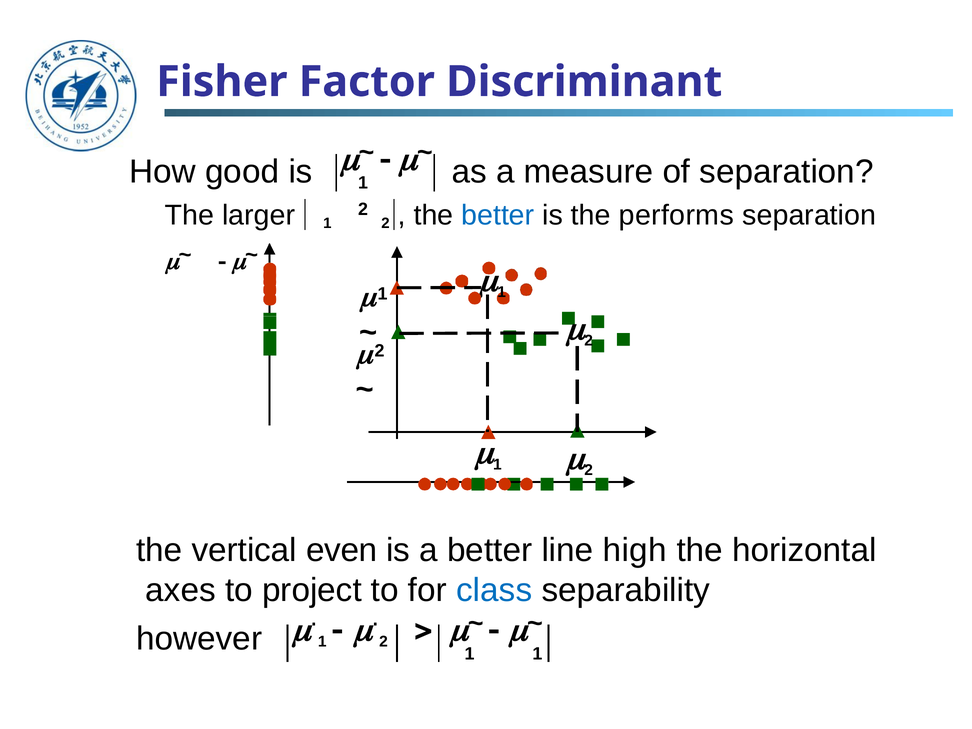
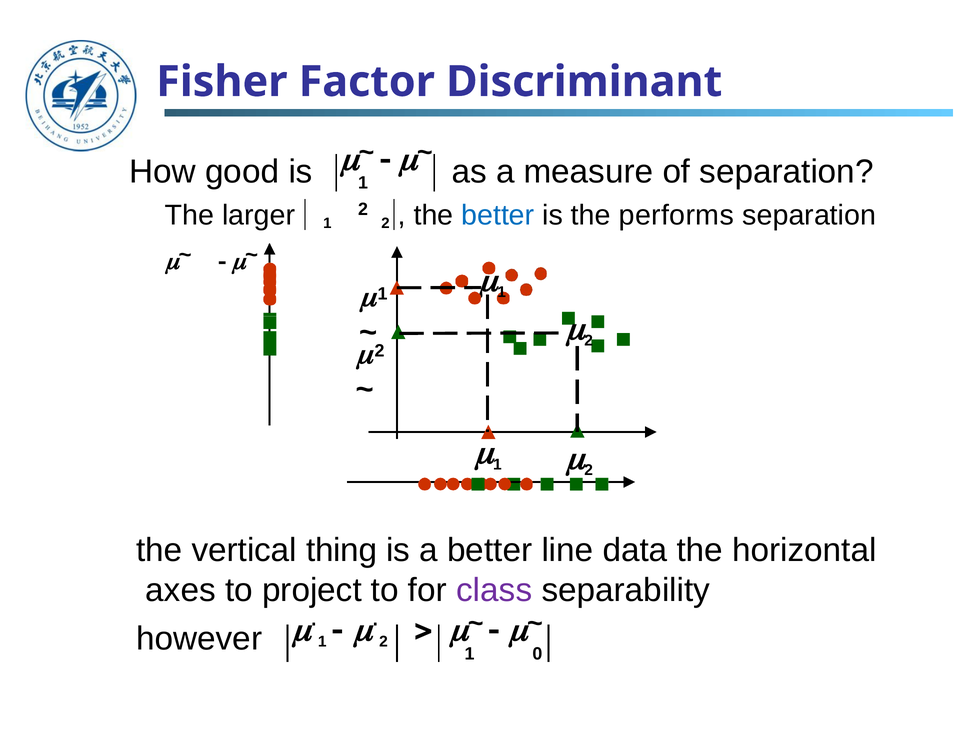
even: even -> thing (342, 550)
high: high -> data (635, 550)
class colour: blue -> purple (494, 590)
1 1: 1 -> 0 (537, 654)
